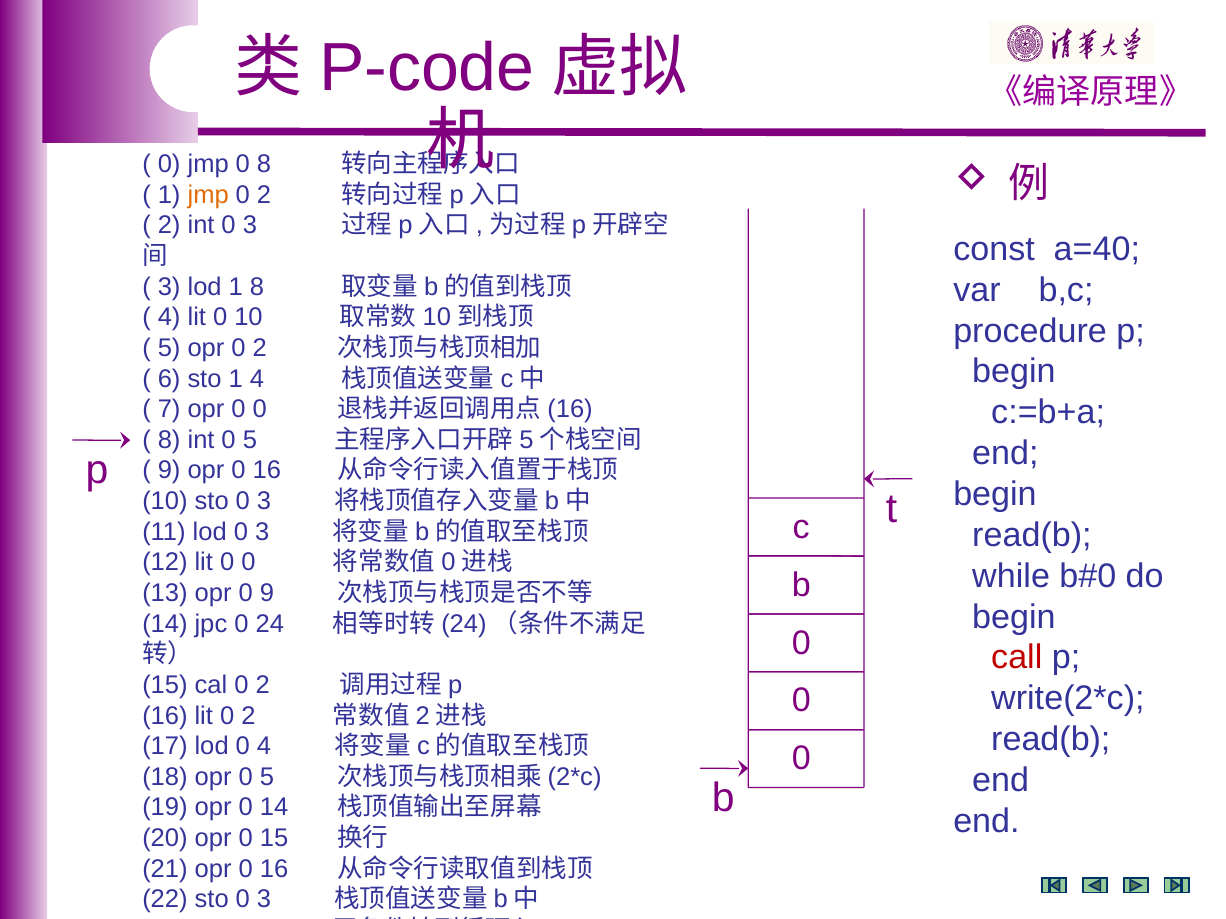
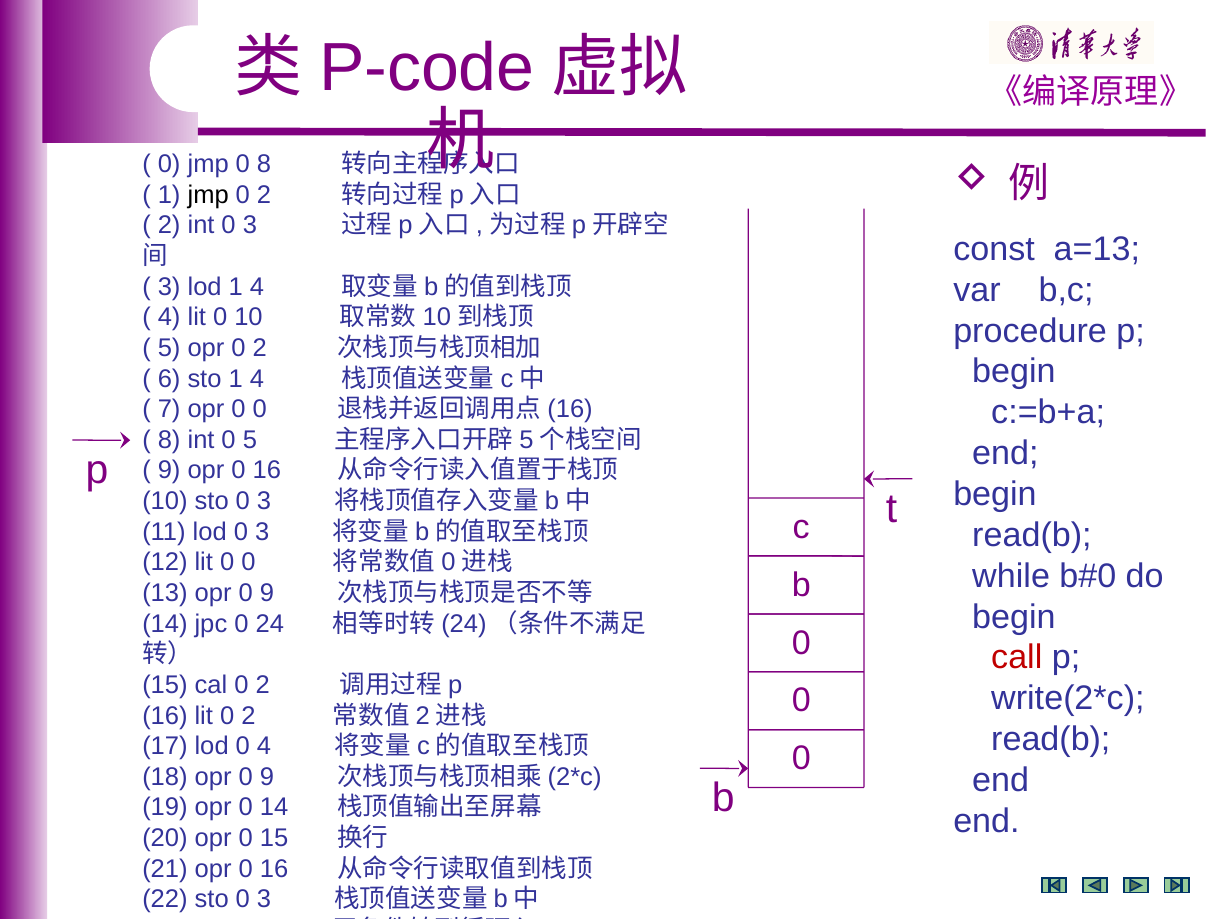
jmp colour: orange -> black (208, 195)
a=40: a=40 -> a=13 (1097, 249)
lod 1 8: 8 -> 4 (257, 287)
18 opr 0 5: 5 -> 9 (267, 777)
